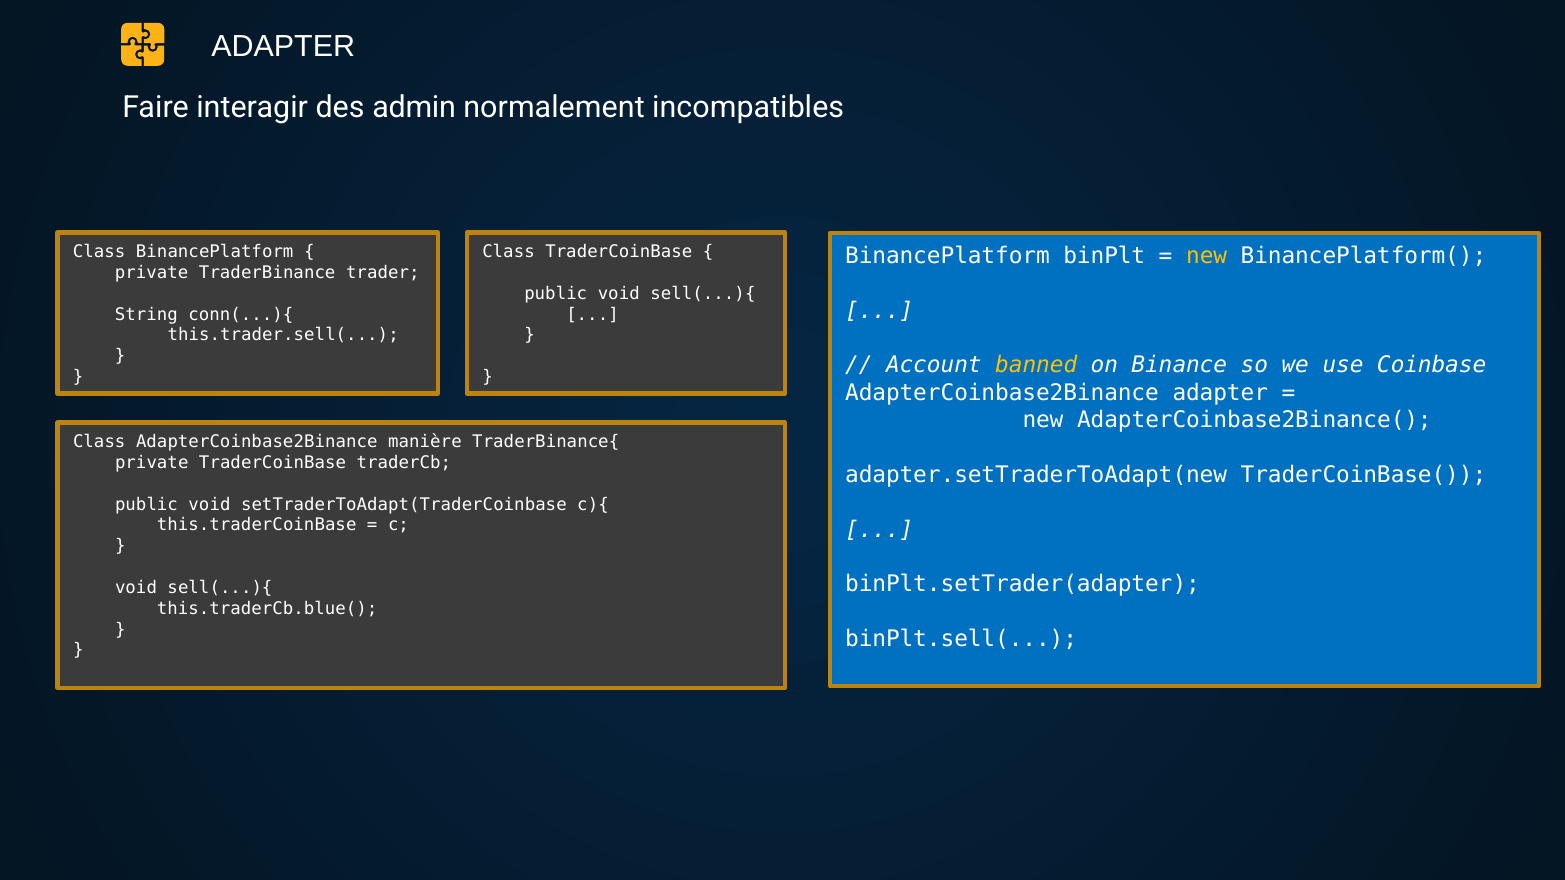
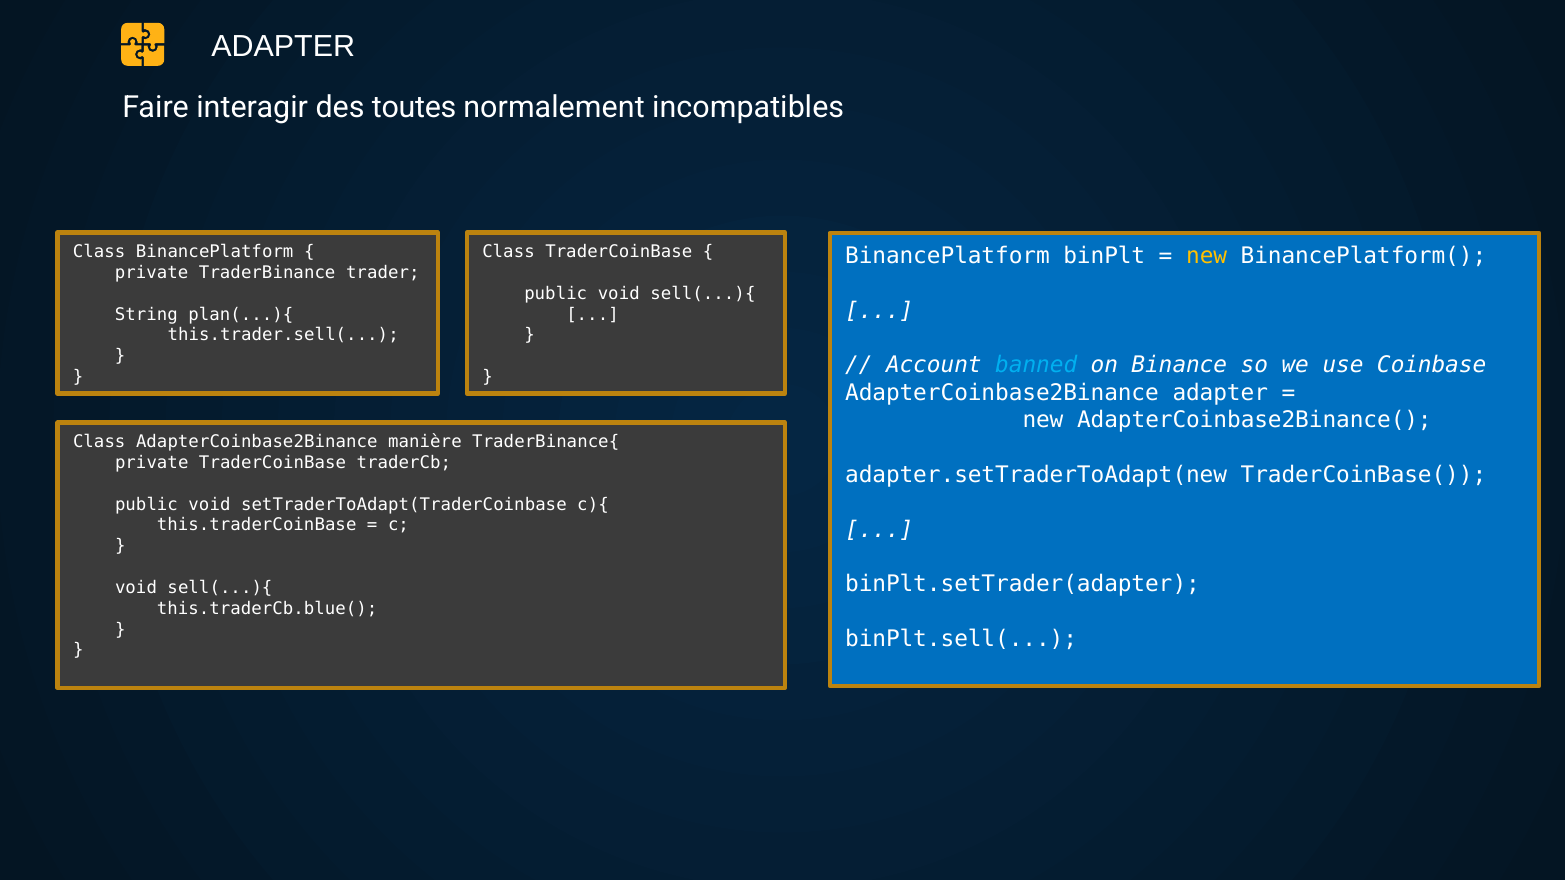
admin: admin -> toutes (414, 108)
conn(...){: conn(...){ -> plan(...){ (241, 314)
banned colour: yellow -> light blue (1036, 366)
